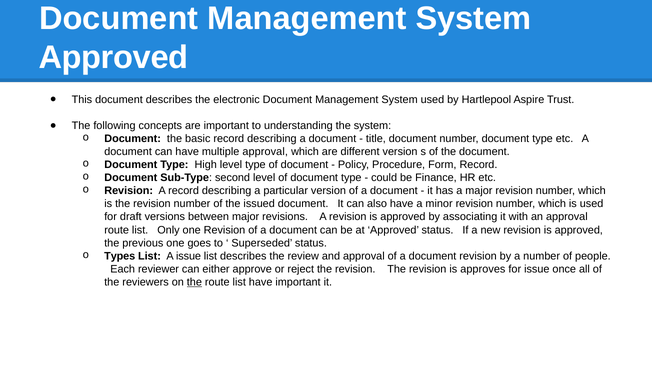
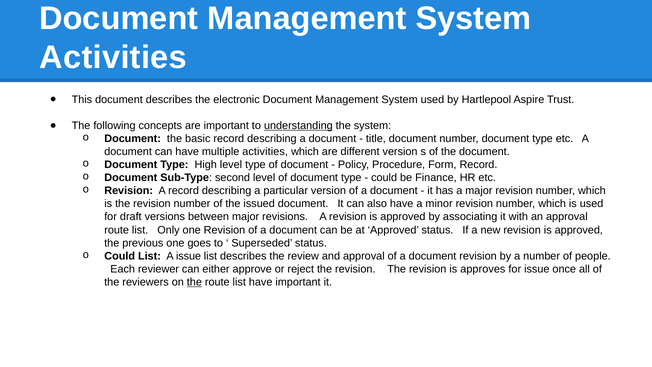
Approved: Approved -> Activities (113, 57)
understanding underline: none -> present (298, 125)
multiple approval: approval -> activities (265, 152)
Types: Types -> Could (120, 256)
